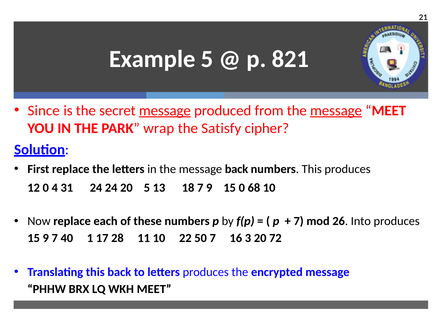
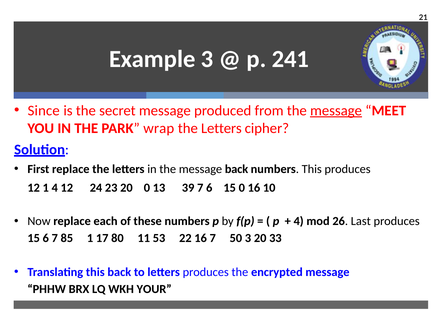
Example 5: 5 -> 3 (207, 59)
821: 821 -> 241 (290, 59)
message underline: present -> none (165, 111)
Satisfy: Satisfy -> Letters (221, 128)
12 0: 0 -> 1 (46, 188)
4 31: 31 -> 12 (67, 188)
24 24: 24 -> 23 (111, 188)
20 5: 5 -> 0 (147, 188)
18: 18 -> 39 (188, 188)
7 9: 9 -> 6 (209, 188)
0 68: 68 -> 16 (254, 188)
7: 7 -> 4 (299, 222)
Into: Into -> Last (361, 222)
15 9: 9 -> 6 (46, 239)
40: 40 -> 85 (67, 239)
28: 28 -> 80 (117, 239)
11 10: 10 -> 53 (159, 239)
22 50: 50 -> 16 (201, 239)
16: 16 -> 50 (236, 239)
72: 72 -> 33 (275, 239)
WKH MEET: MEET -> YOUR (154, 289)
